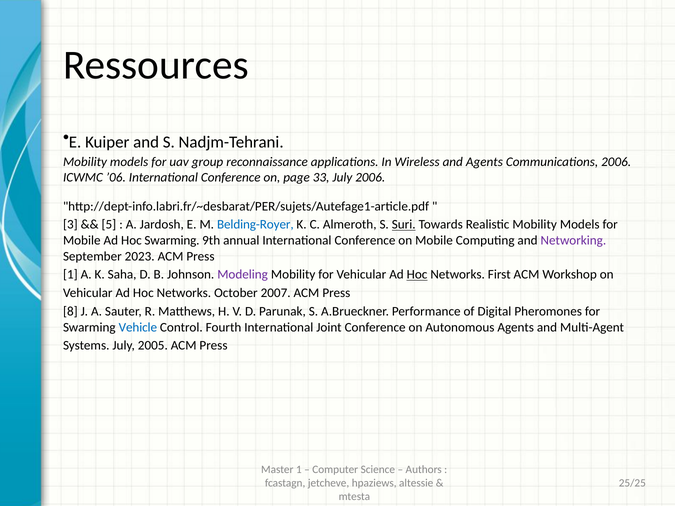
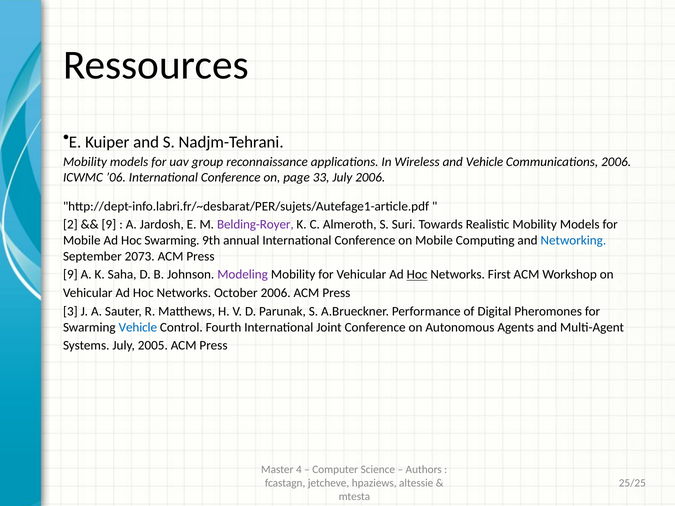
and Agents: Agents -> Vehicle (484, 162)
3: 3 -> 2 (70, 225)
5: 5 -> 9 (109, 225)
Belding-Royer colour: blue -> purple (255, 225)
Suri underline: present -> none (404, 225)
Networking colour: purple -> blue (573, 241)
2023: 2023 -> 2073 (140, 256)
1: 1 -> 9 (70, 275)
October 2007: 2007 -> 2006 (276, 293)
8: 8 -> 3 (70, 312)
Master 1: 1 -> 4 (299, 470)
